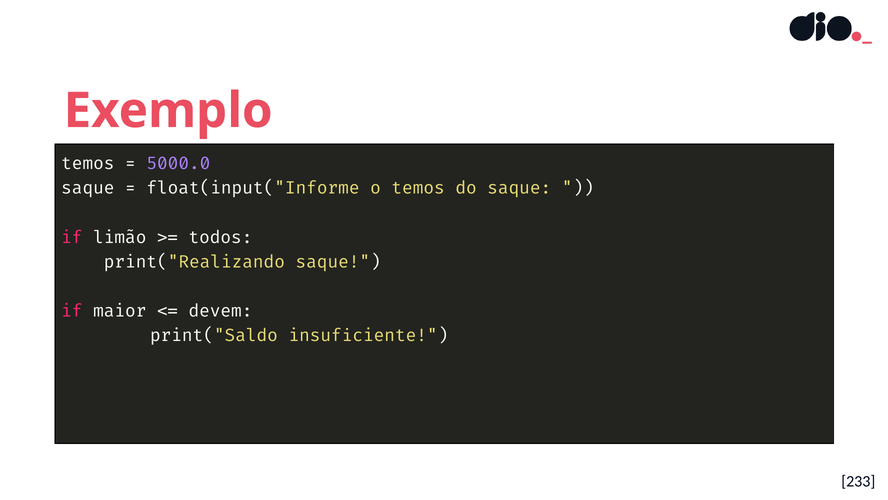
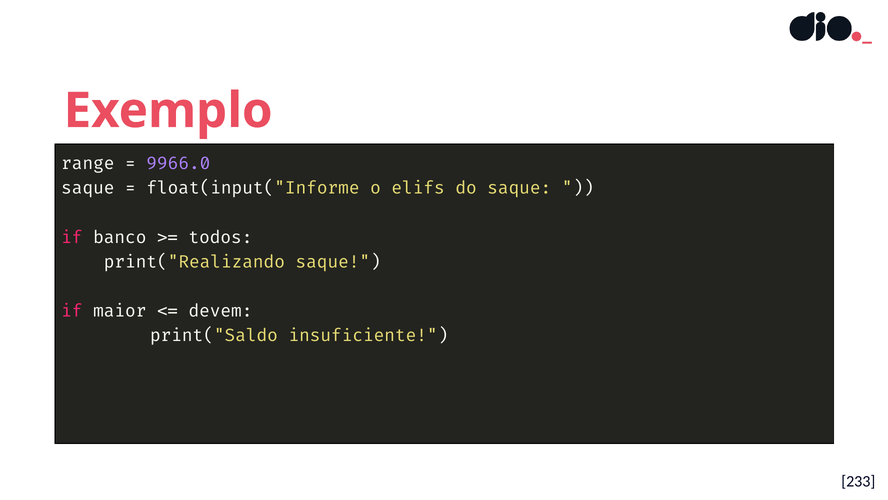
temos: temos -> range (88, 163)
5000.0: 5000.0 -> 9966.0 (178, 163)
o temos: temos -> elifs (418, 188)
limão: limão -> banco (120, 237)
